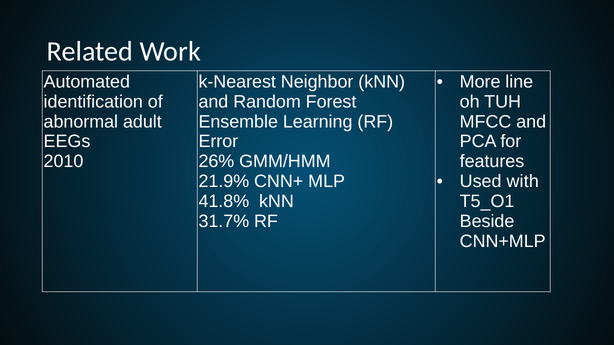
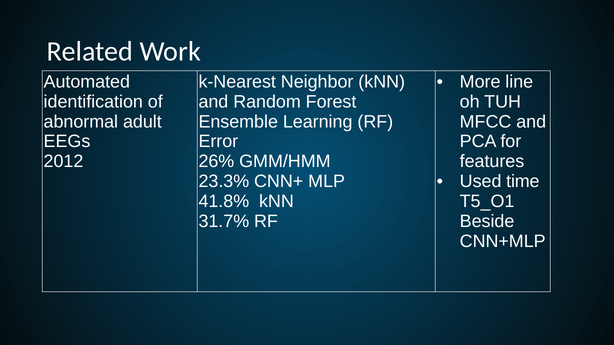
2010: 2010 -> 2012 (64, 162)
21.9%: 21.9% -> 23.3% (224, 182)
with: with -> time (523, 182)
